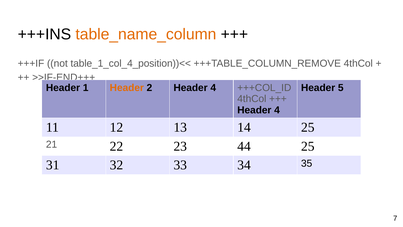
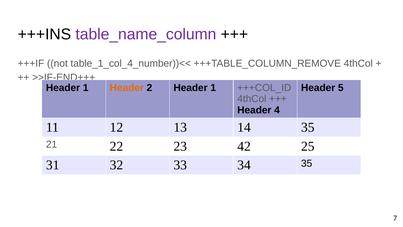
table_name_column colour: orange -> purple (146, 34)
table_1_col_4_position))<<: table_1_col_4_position))<< -> table_1_col_4_number))<< (131, 63)
2 Header 4: 4 -> 1 (213, 88)
14 25: 25 -> 35 (308, 127)
44: 44 -> 42 (244, 146)
